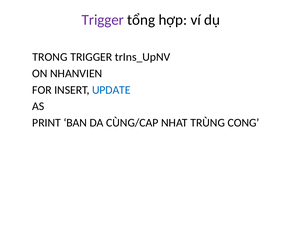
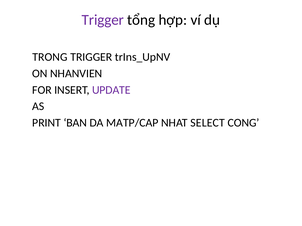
UPDATE colour: blue -> purple (111, 90)
CÙNG/CAP: CÙNG/CAP -> MATP/CAP (132, 123)
TRÙNG: TRÙNG -> SELECT (208, 123)
